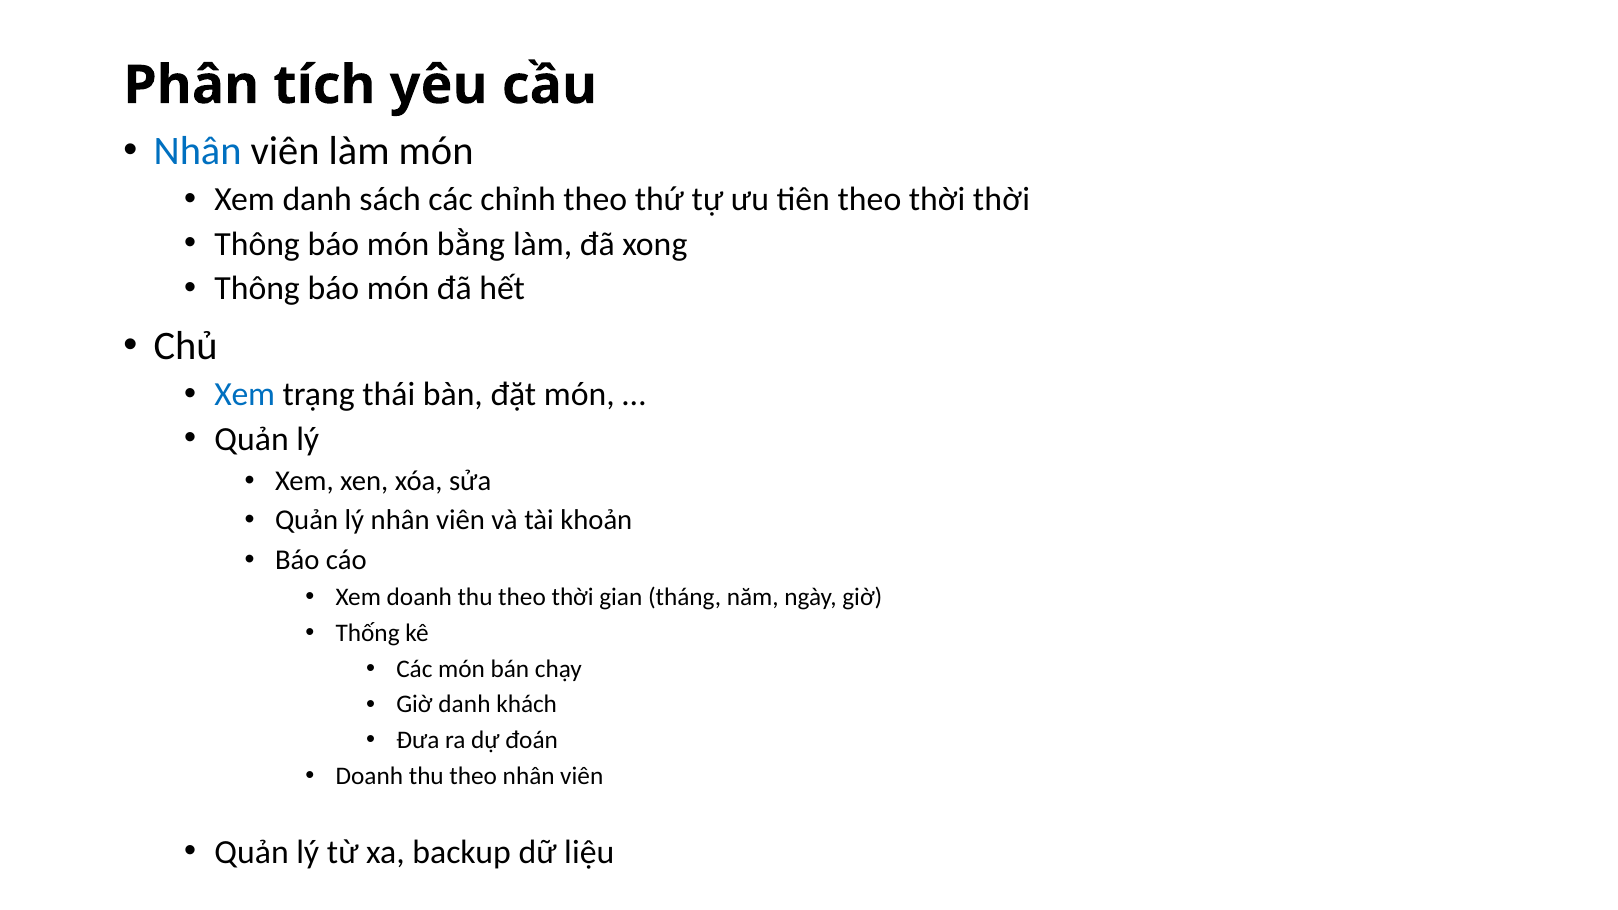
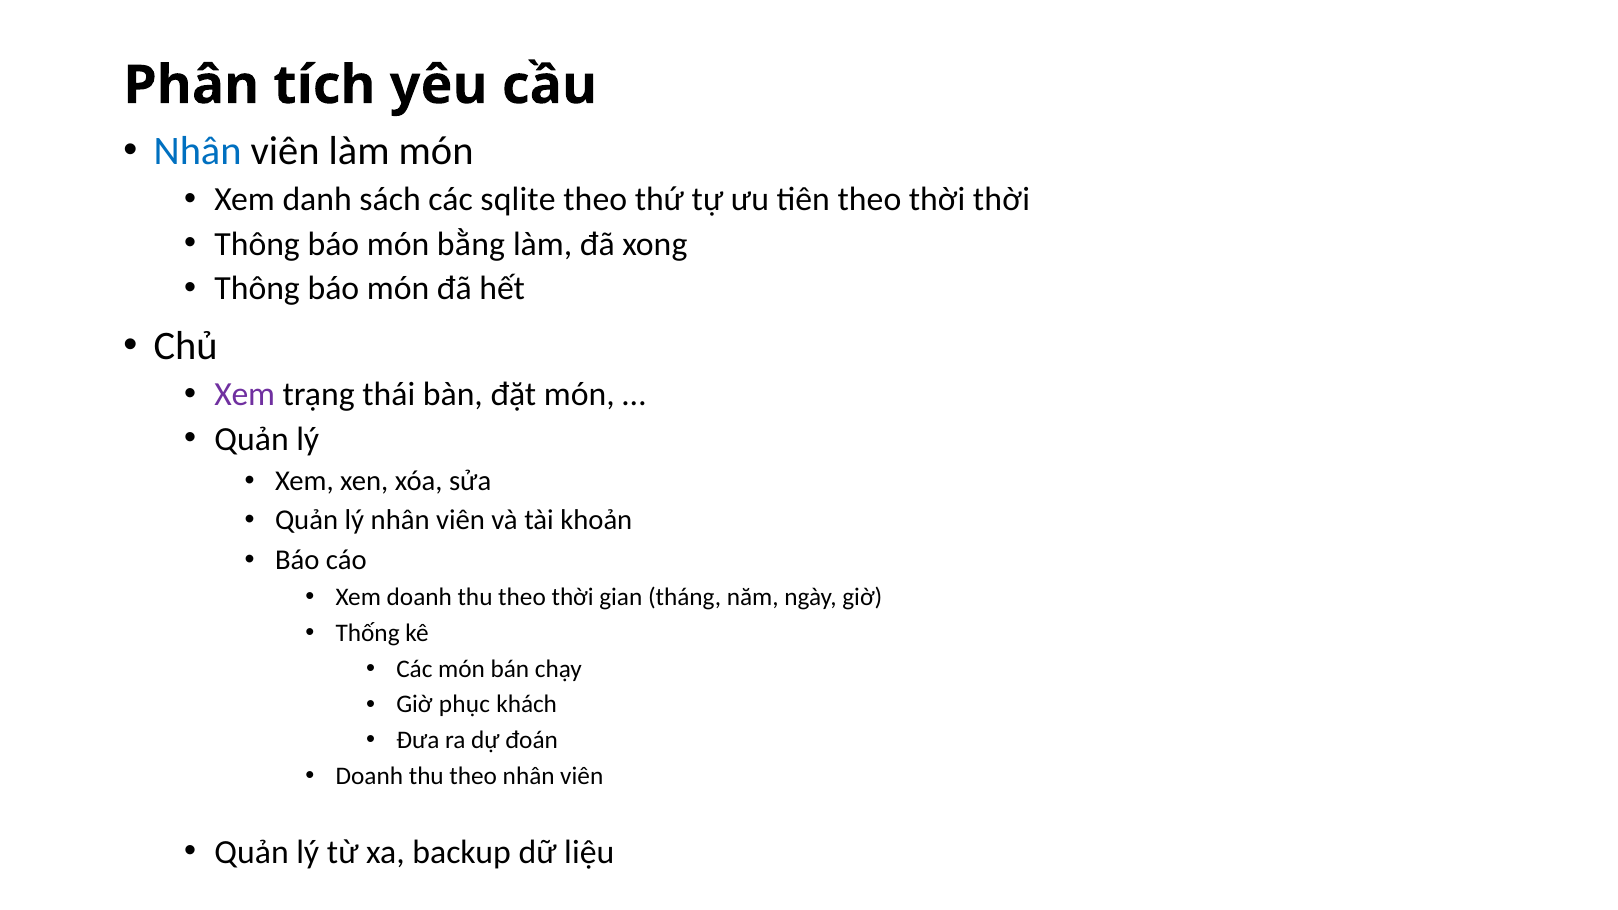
chỉnh: chỉnh -> sqlite (518, 199)
Xem colour: blue -> purple (245, 394)
Giờ danh: danh -> phục (464, 705)
